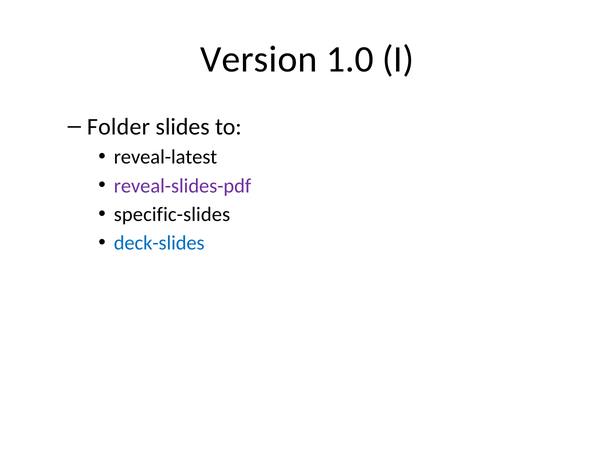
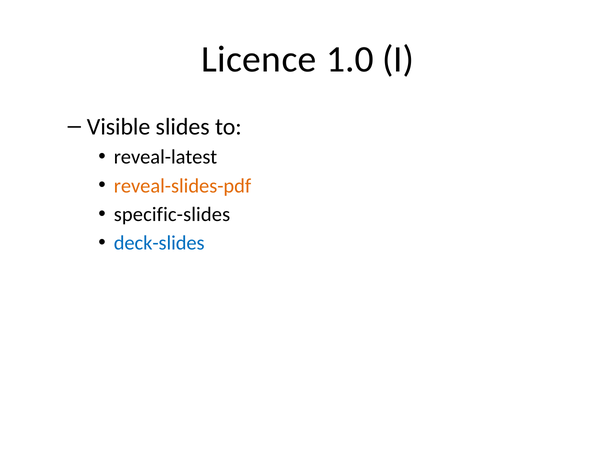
Version: Version -> Licence (259, 60)
Folder: Folder -> Visible (119, 127)
reveal-slides-pdf colour: purple -> orange (182, 186)
